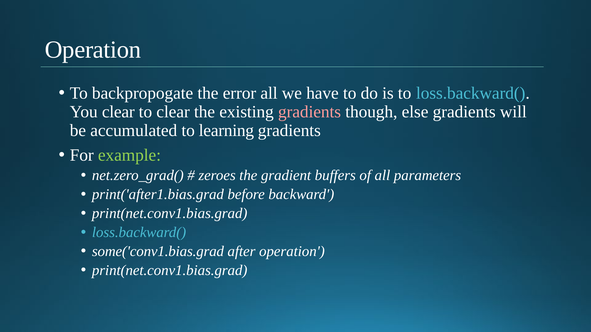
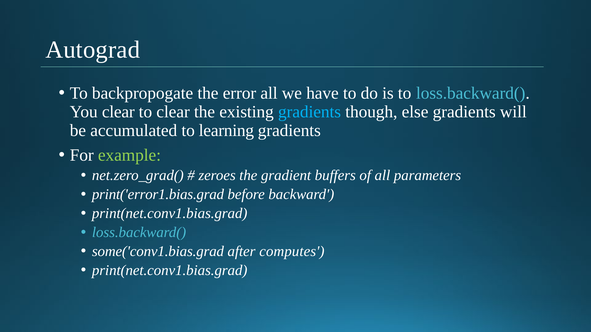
Operation: Operation -> Autograd (93, 50)
gradients colour: pink -> light blue (310, 112)
print('after1.bias.grad: print('after1.bias.grad -> print('error1.bias.grad (158, 195)
after operation: operation -> computes (292, 252)
